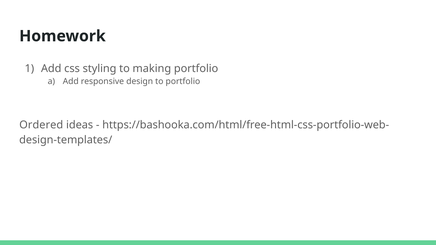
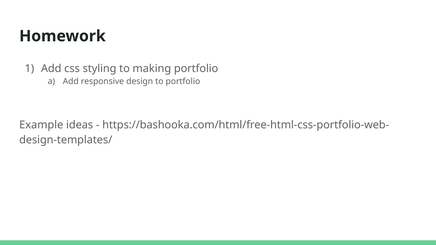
Ordered: Ordered -> Example (41, 125)
